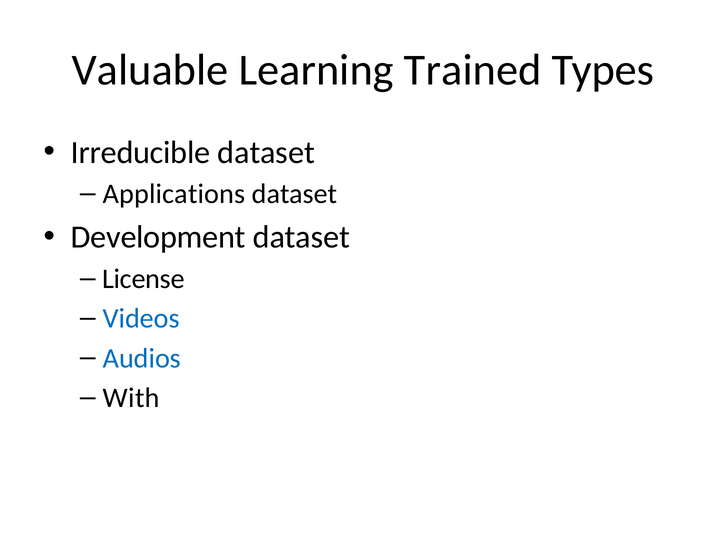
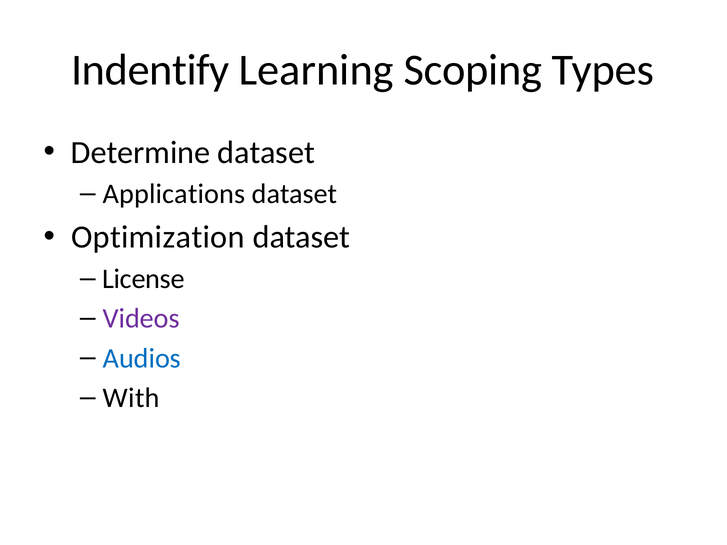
Valuable: Valuable -> Indentify (150, 70)
Trained: Trained -> Scoping (473, 70)
Irreducible: Irreducible -> Determine (141, 153)
Development: Development -> Optimization (158, 237)
Videos colour: blue -> purple (141, 319)
